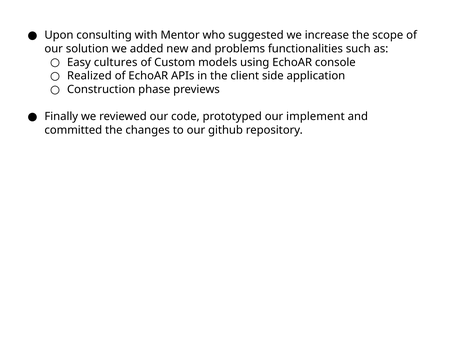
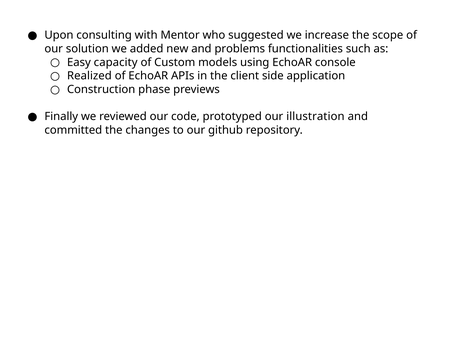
cultures: cultures -> capacity (116, 62)
implement: implement -> illustration (315, 117)
